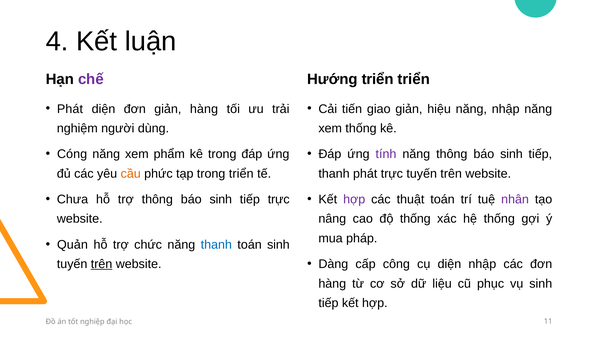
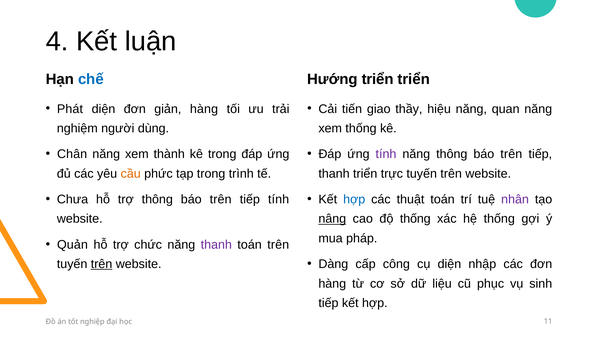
chế colour: purple -> blue (91, 79)
giao giản: giản -> thầy (409, 109)
năng nhập: nhập -> quan (506, 109)
Cóng: Cóng -> Chân (72, 154)
phẩm: phẩm -> thành (169, 154)
năng thông báo sinh: sinh -> trên (511, 154)
trong triển: triển -> trình (241, 173)
thanh phát: phát -> triển (365, 173)
trợ thông báo sinh: sinh -> trên (221, 199)
tiếp trực: trực -> tính (279, 199)
hợp colour: purple -> blue (354, 199)
nâng underline: none -> present (332, 218)
thanh colour: blue -> purple (216, 244)
toán sinh: sinh -> trên (278, 244)
